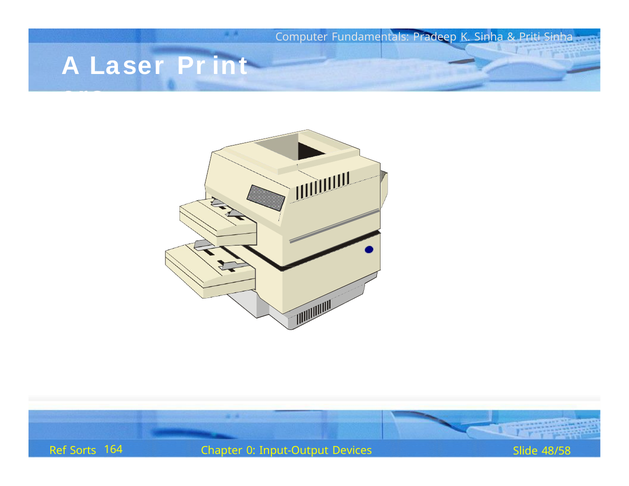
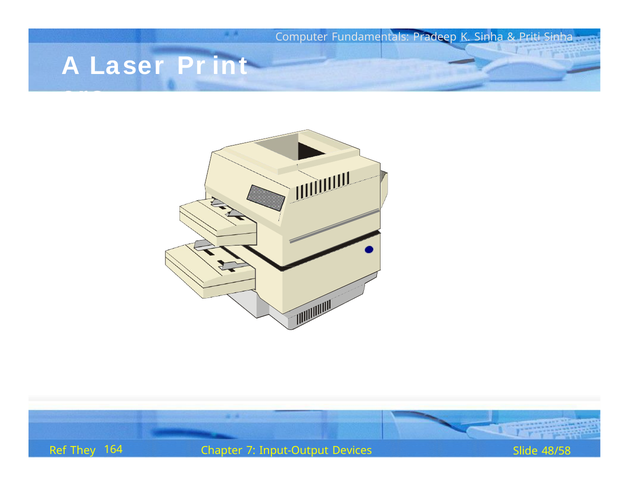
Sorts: Sorts -> They (83, 450)
0: 0 -> 7 (251, 451)
